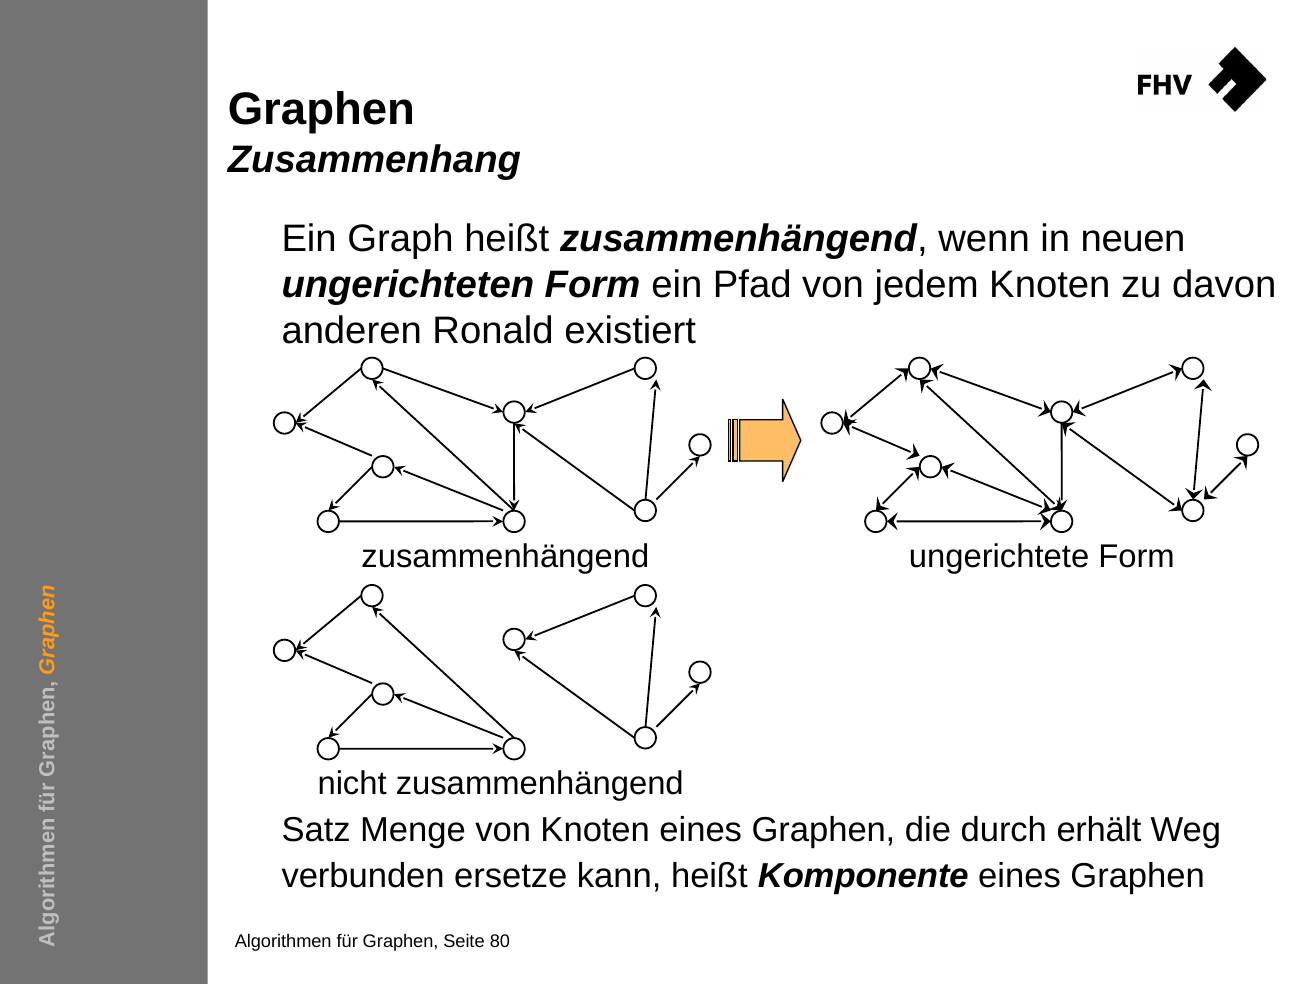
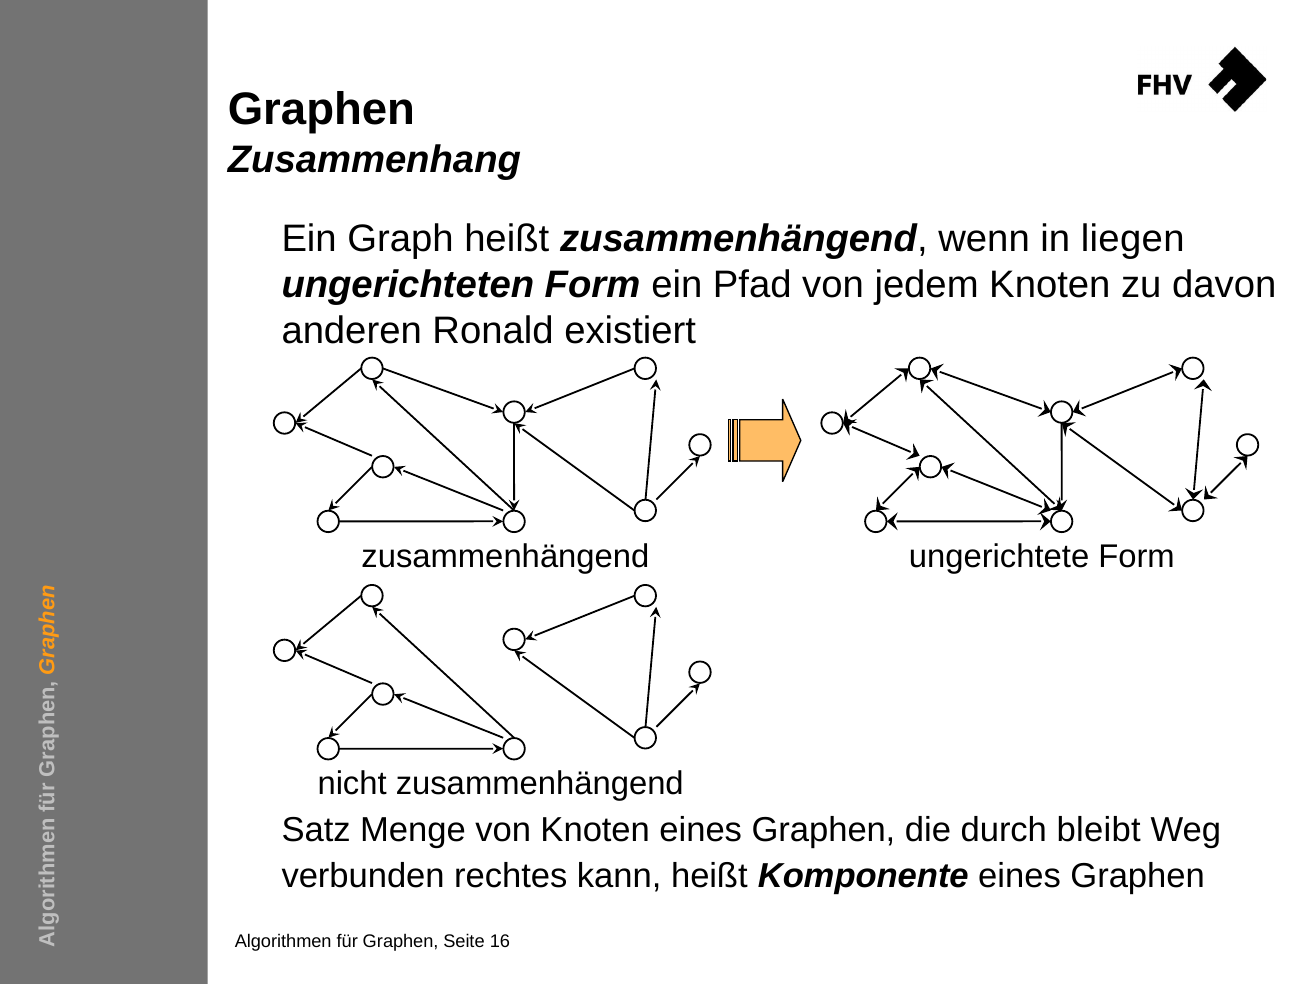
neuen: neuen -> liegen (1133, 239)
erhält: erhält -> bleibt (1099, 830)
ersetze: ersetze -> rechtes (511, 876)
80: 80 -> 16 (500, 942)
